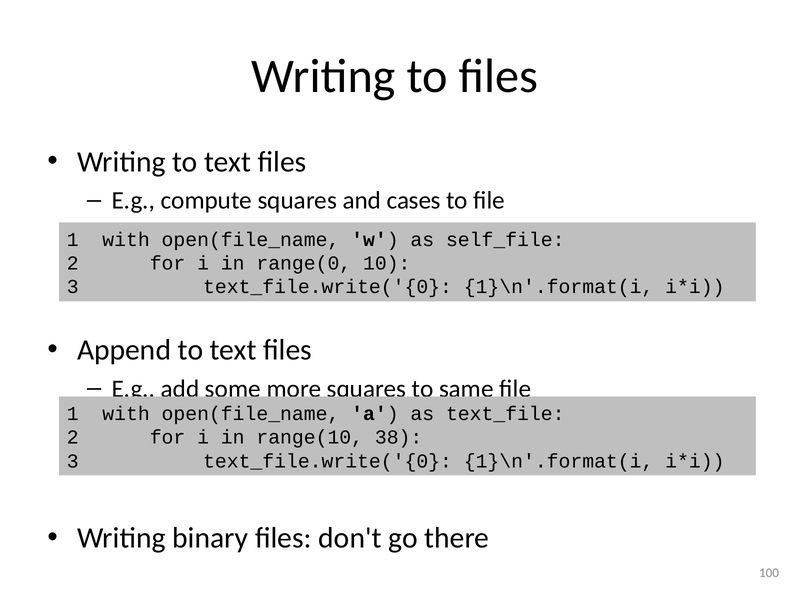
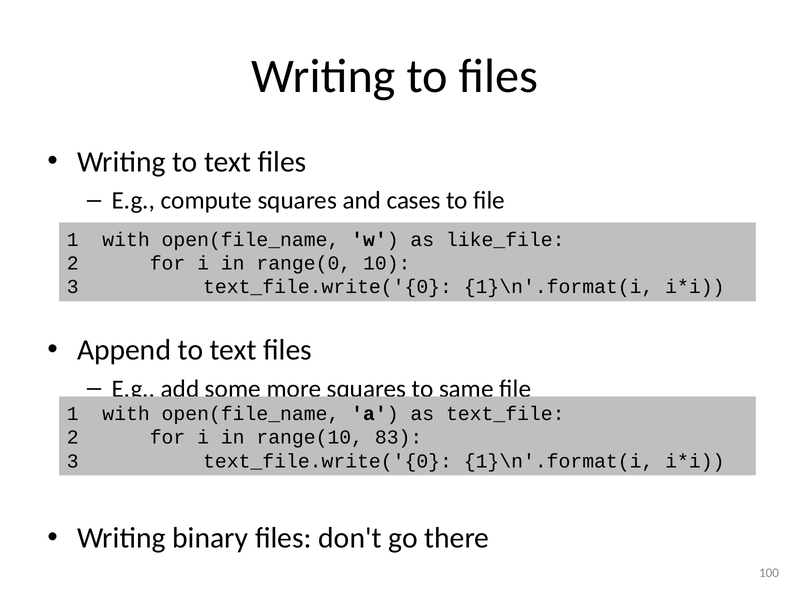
self_file: self_file -> like_file (505, 240)
38: 38 -> 83 (399, 438)
